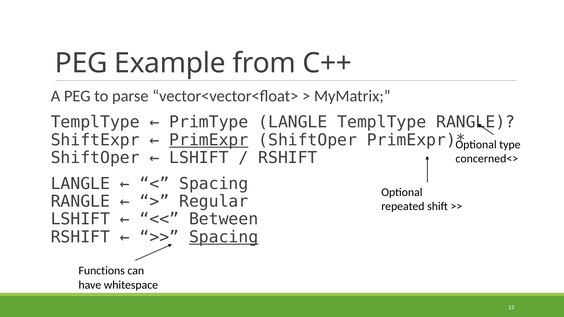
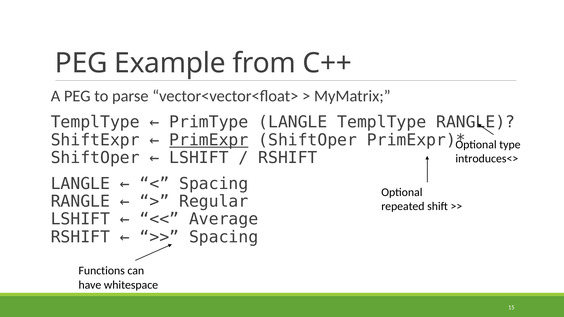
concerned<>: concerned<> -> introduces<> (487, 159)
Between: Between -> Average (224, 219)
Spacing underline: present -> none (224, 237)
